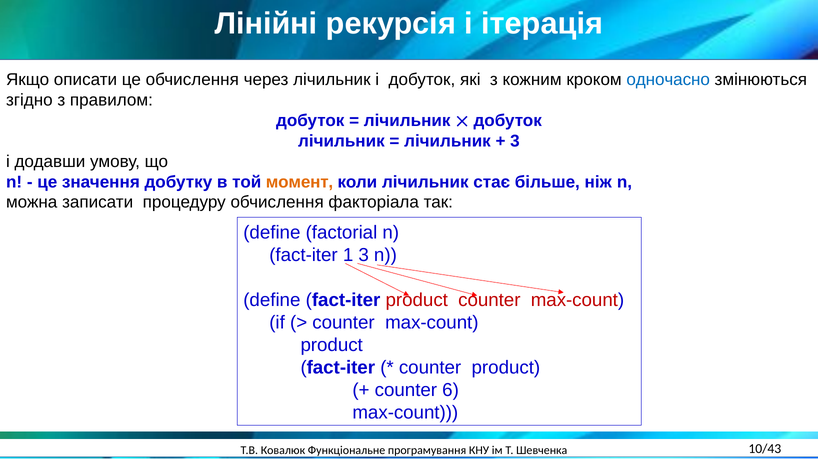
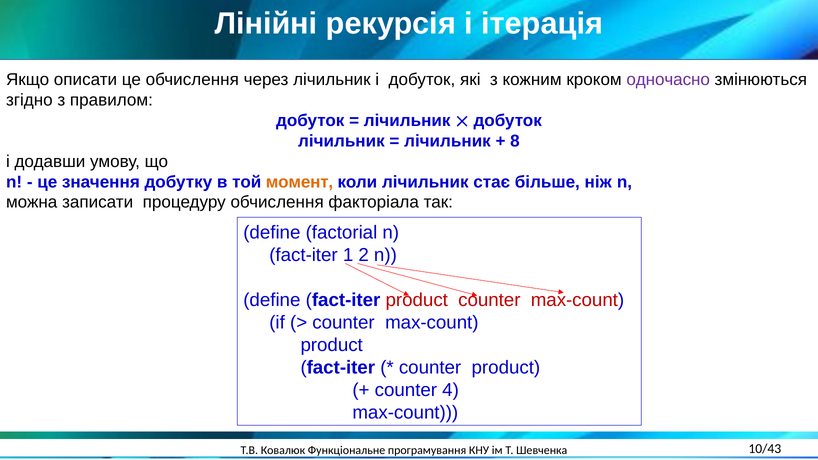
одночасно colour: blue -> purple (668, 80)
3: 3 -> 8 (515, 141)
1 3: 3 -> 2 (364, 255)
6: 6 -> 4 (451, 390)
